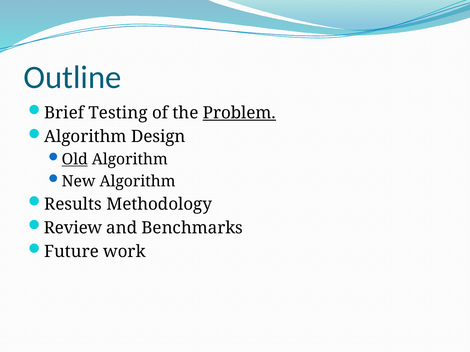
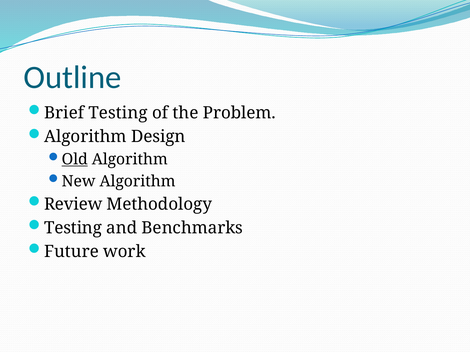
Problem underline: present -> none (239, 113)
Results: Results -> Review (73, 204)
Review: Review -> Testing (73, 228)
